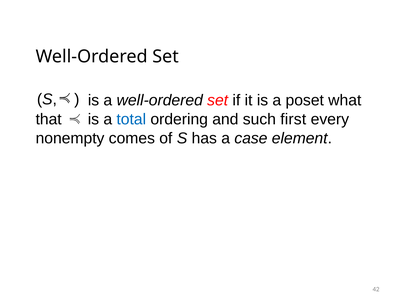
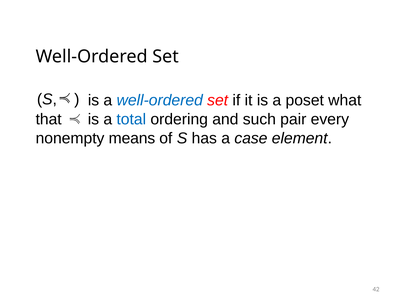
well-ordered colour: black -> blue (160, 100)
first: first -> pair (293, 119)
comes: comes -> means (132, 138)
